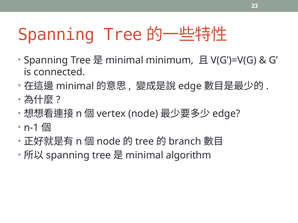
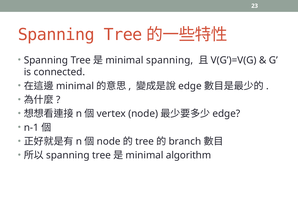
minimum: minimum -> spanning (170, 60)
